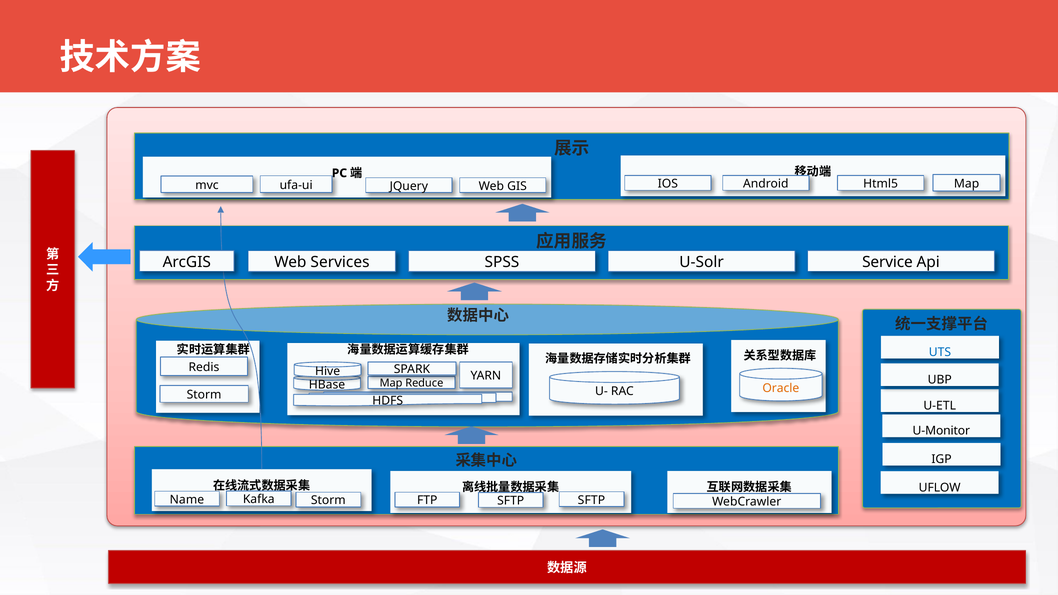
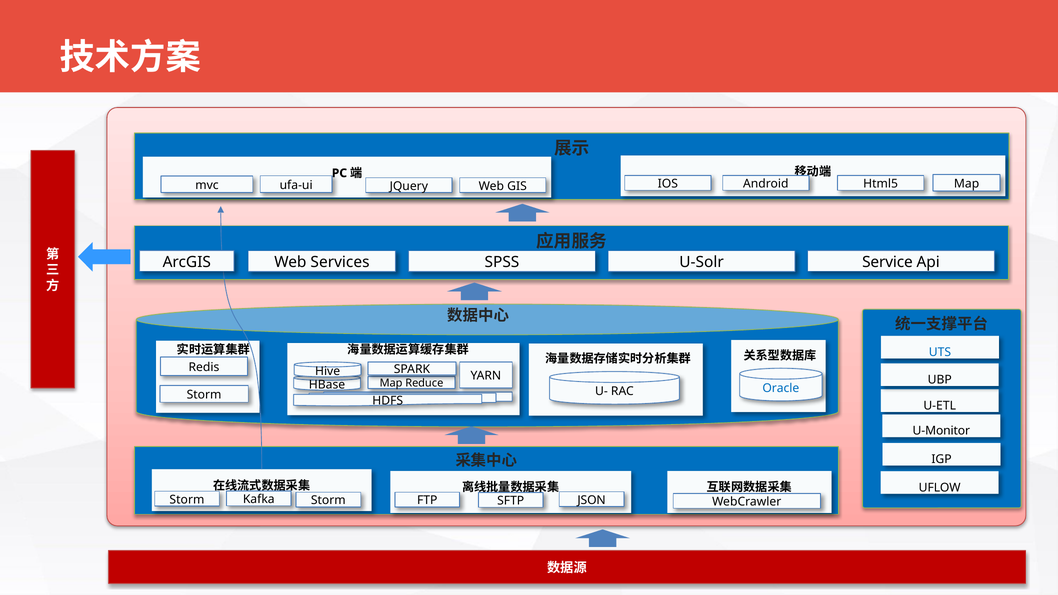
Oracle colour: orange -> blue (781, 388)
Name: Name -> Storm (187, 500)
SFTP SFTP: SFTP -> JSON (592, 500)
